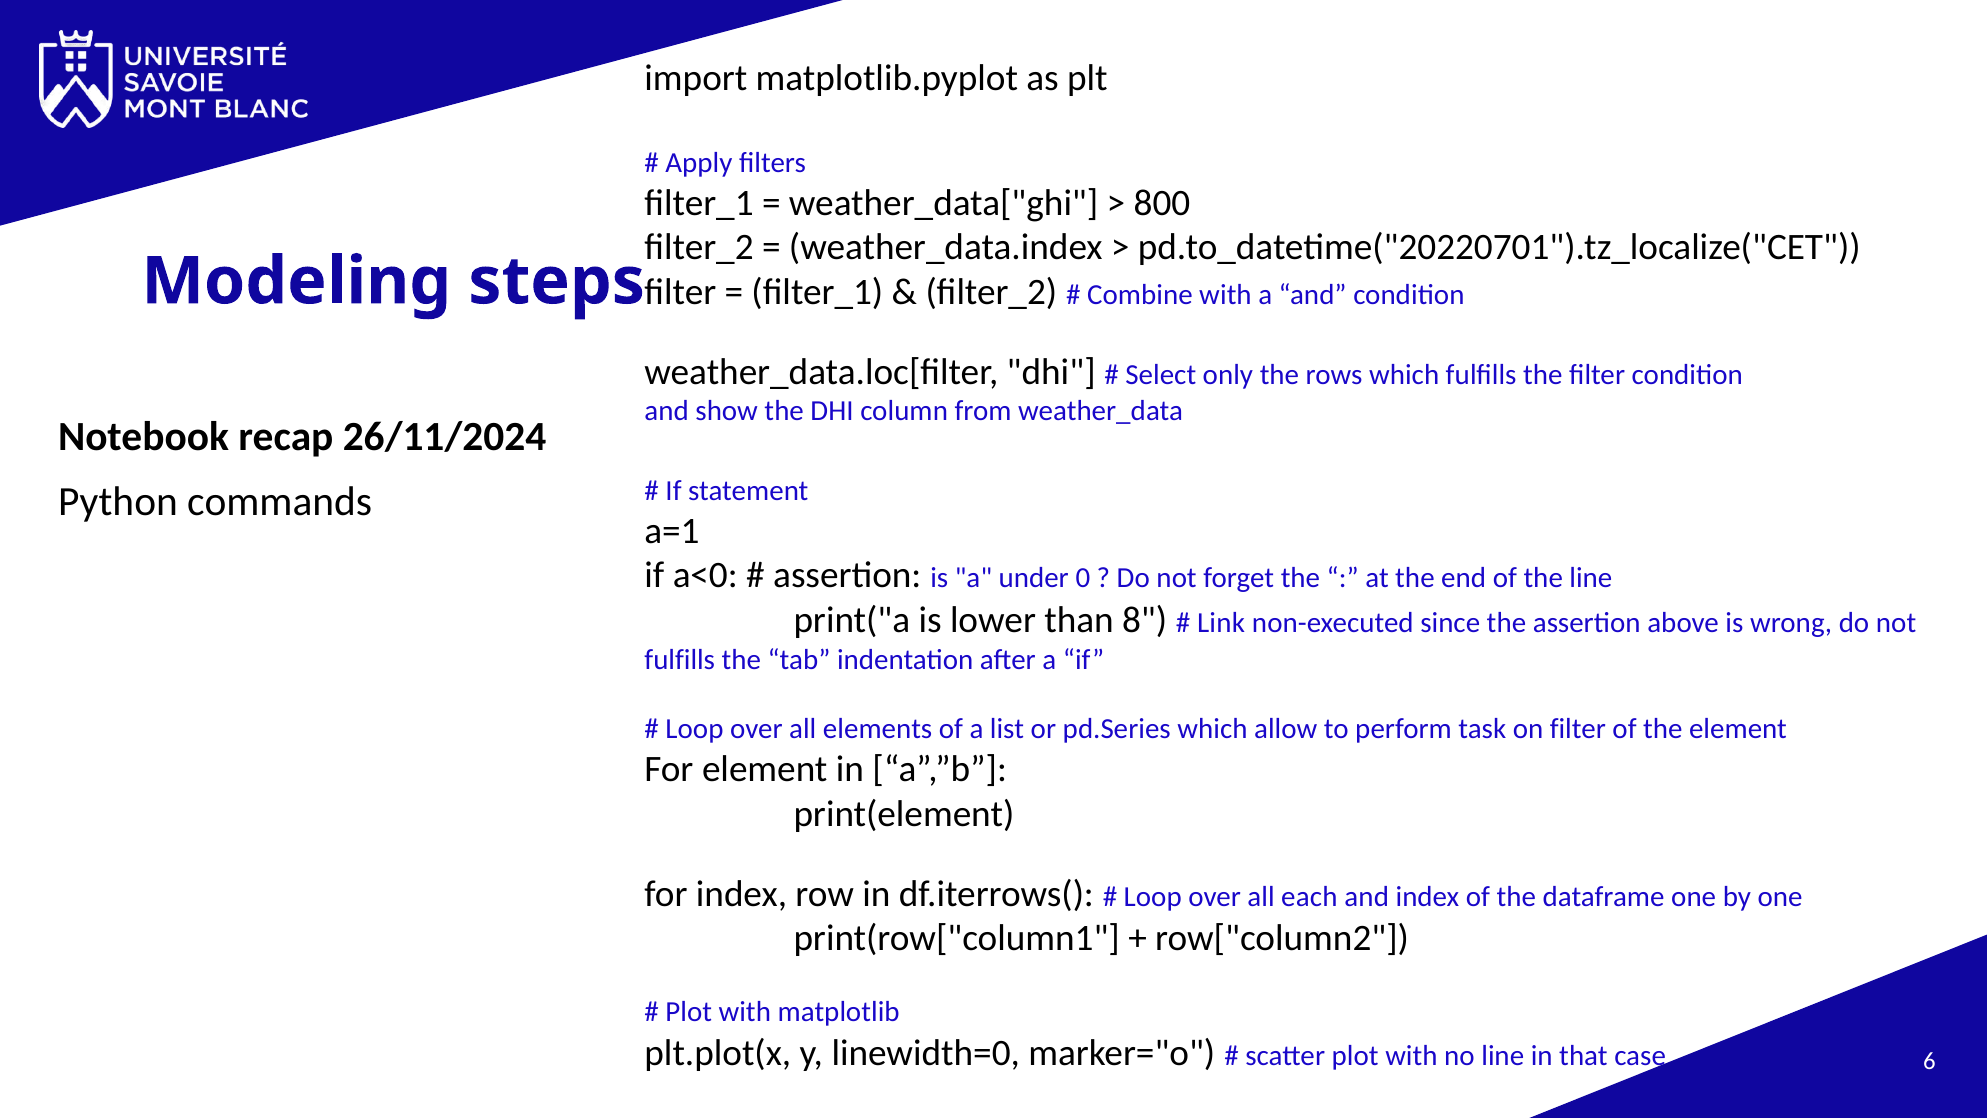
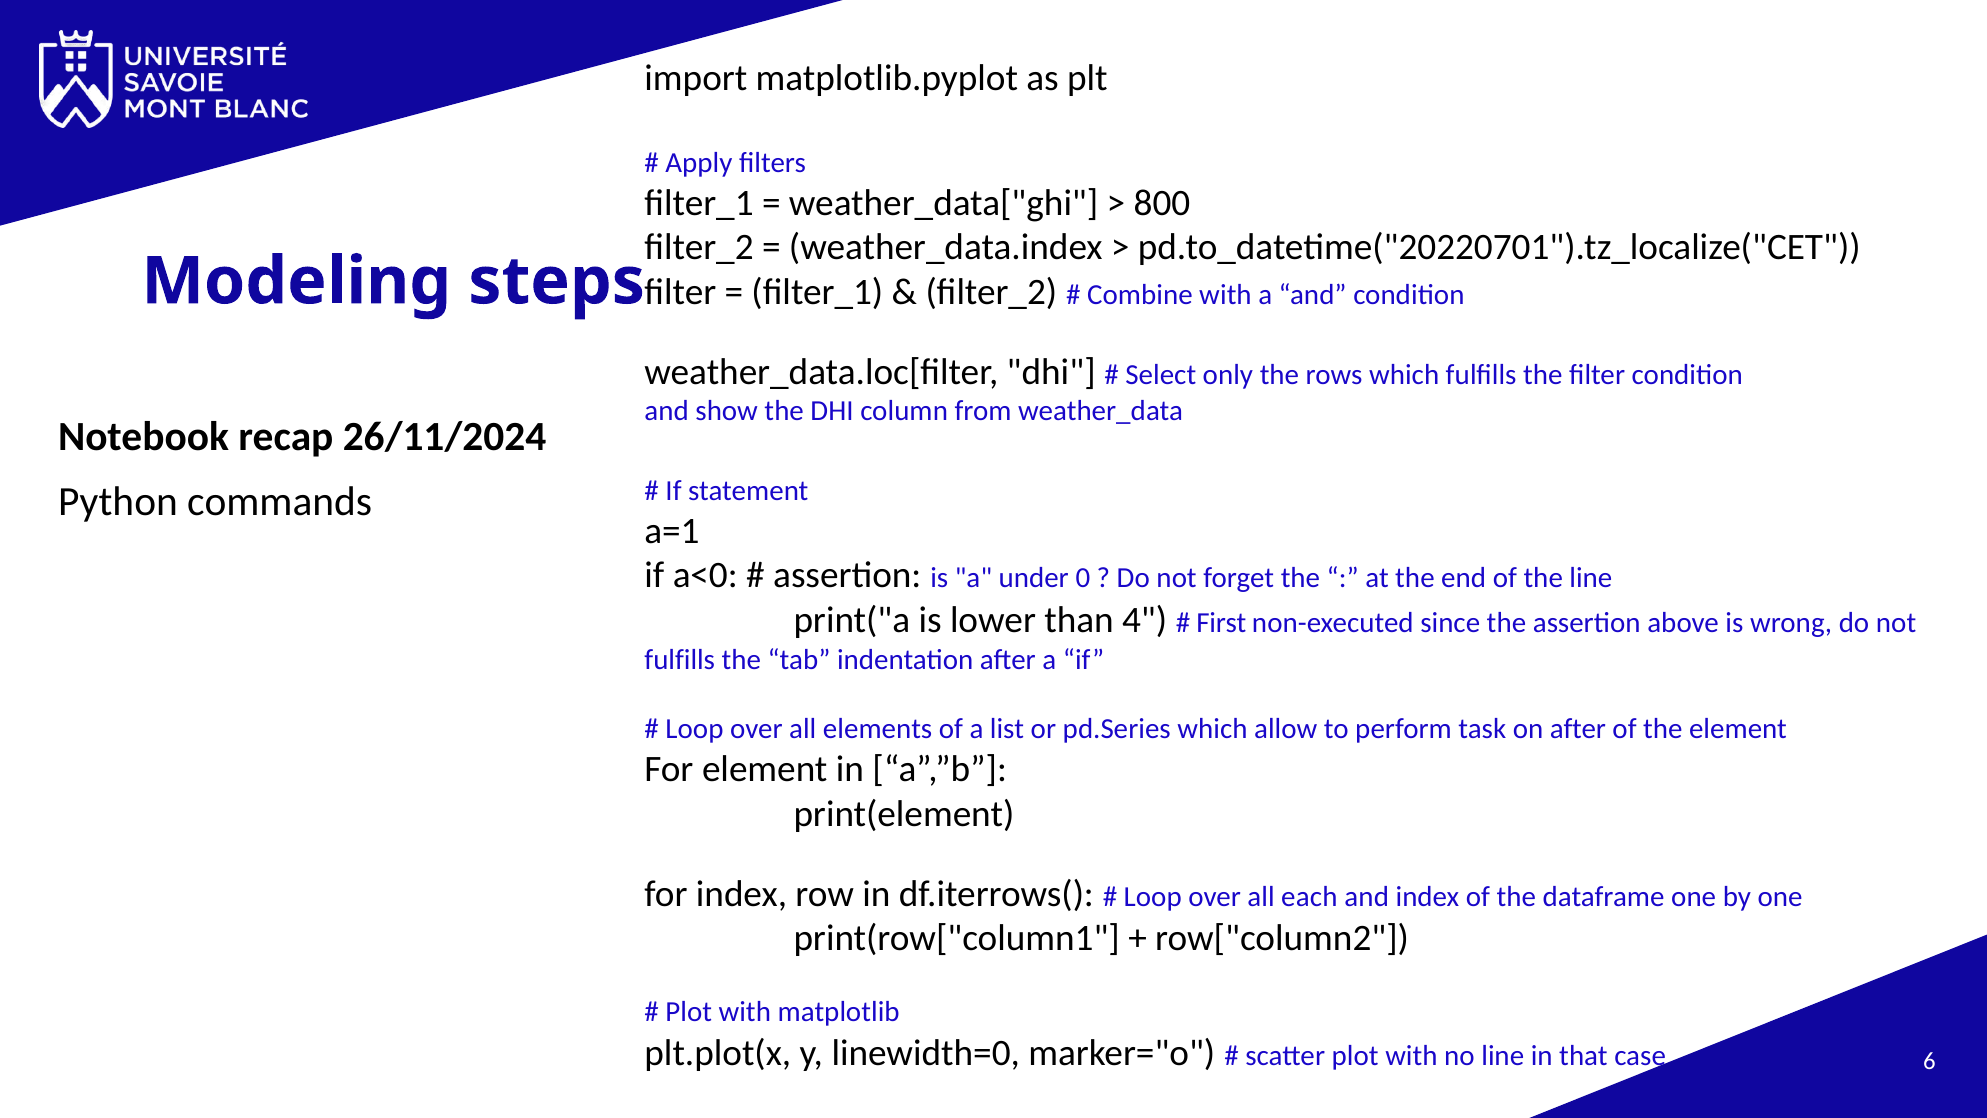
8: 8 -> 4 (1145, 620)
Link: Link -> First (1221, 623)
on filter: filter -> after (1578, 729)
